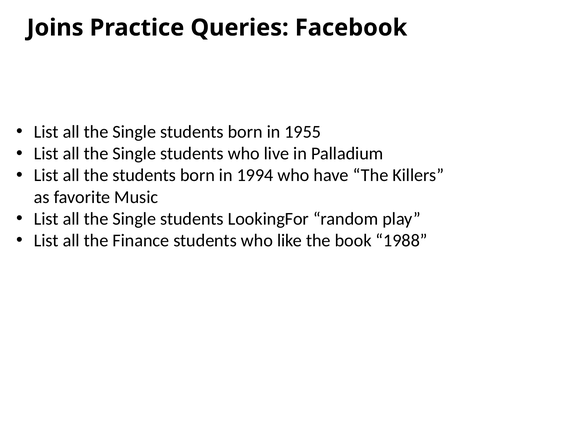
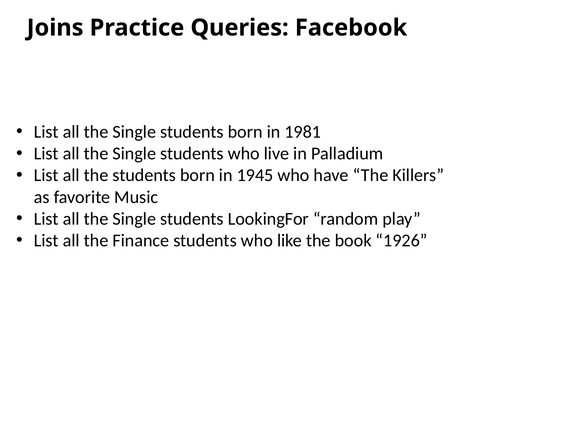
1955: 1955 -> 1981 (303, 132)
1994: 1994 -> 1945 (255, 175)
1988: 1988 -> 1926 (402, 241)
